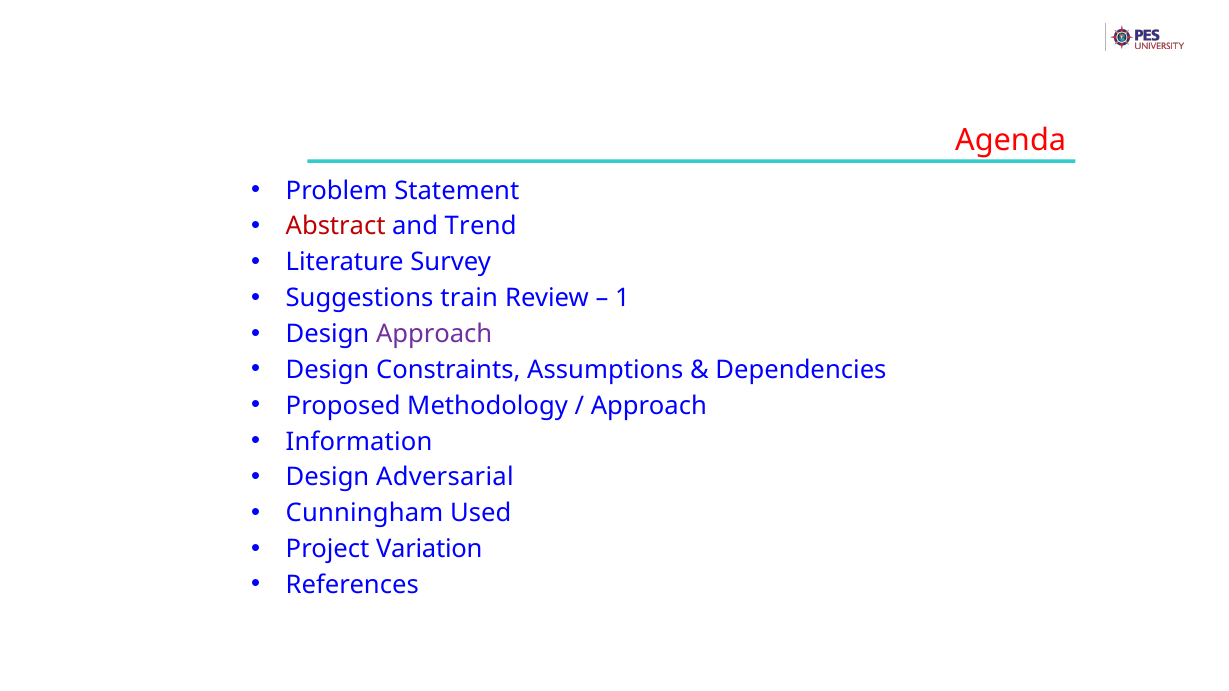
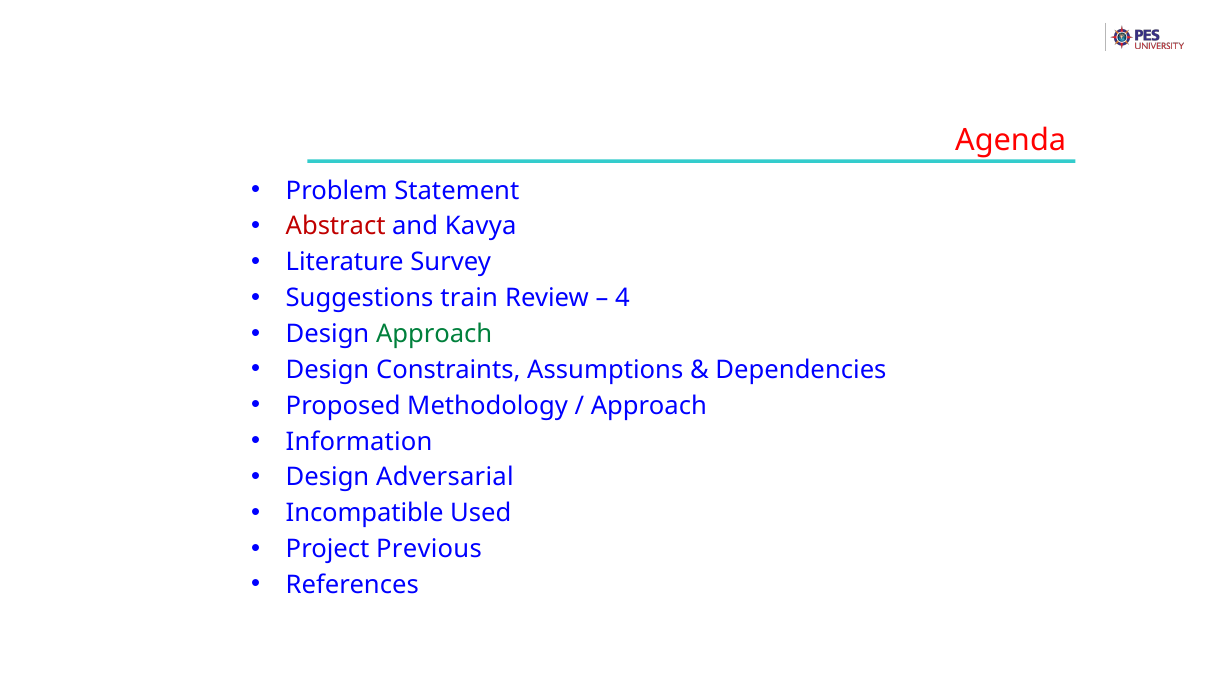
Trend: Trend -> Kavya (481, 227)
1: 1 -> 4 (622, 298)
Approach colour: purple -> green (434, 334)
Cunningham: Cunningham -> Incompatible (365, 513)
Variation: Variation -> Previous (429, 549)
